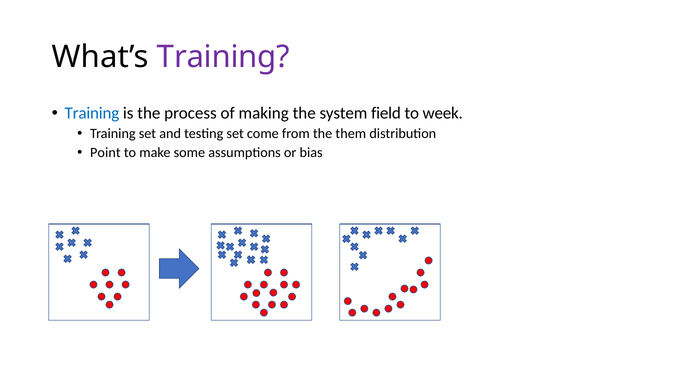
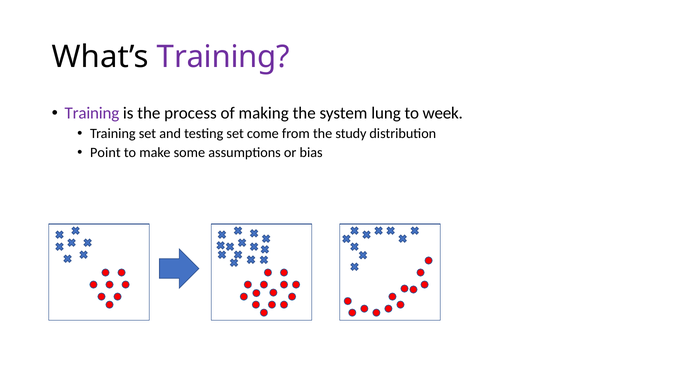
Training colour: blue -> purple (92, 113)
field: field -> lung (386, 113)
them: them -> study (351, 134)
